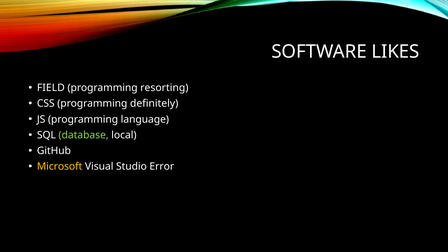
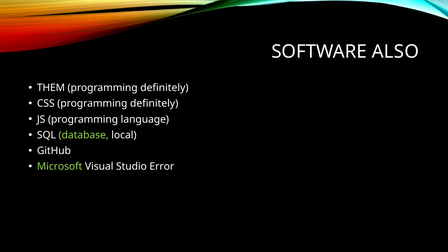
LIKES: LIKES -> ALSO (395, 52)
FIELD: FIELD -> THEM (51, 88)
resorting: resorting -> definitely (164, 88)
Microsoft colour: yellow -> light green (60, 167)
